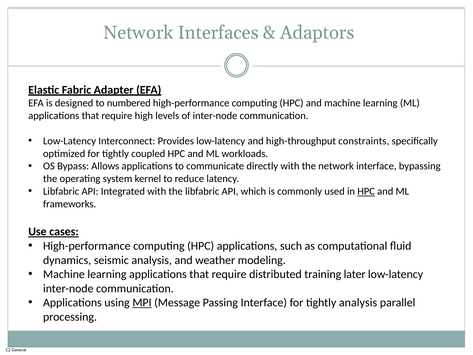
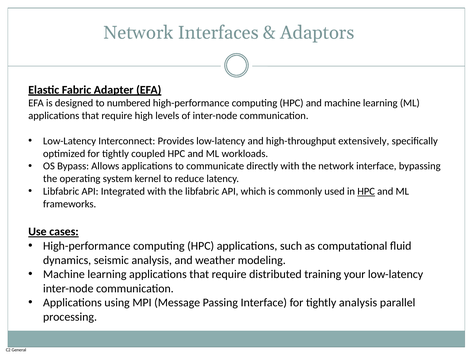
constraints: constraints -> extensively (364, 141)
later: later -> your (355, 274)
MPI underline: present -> none (142, 303)
